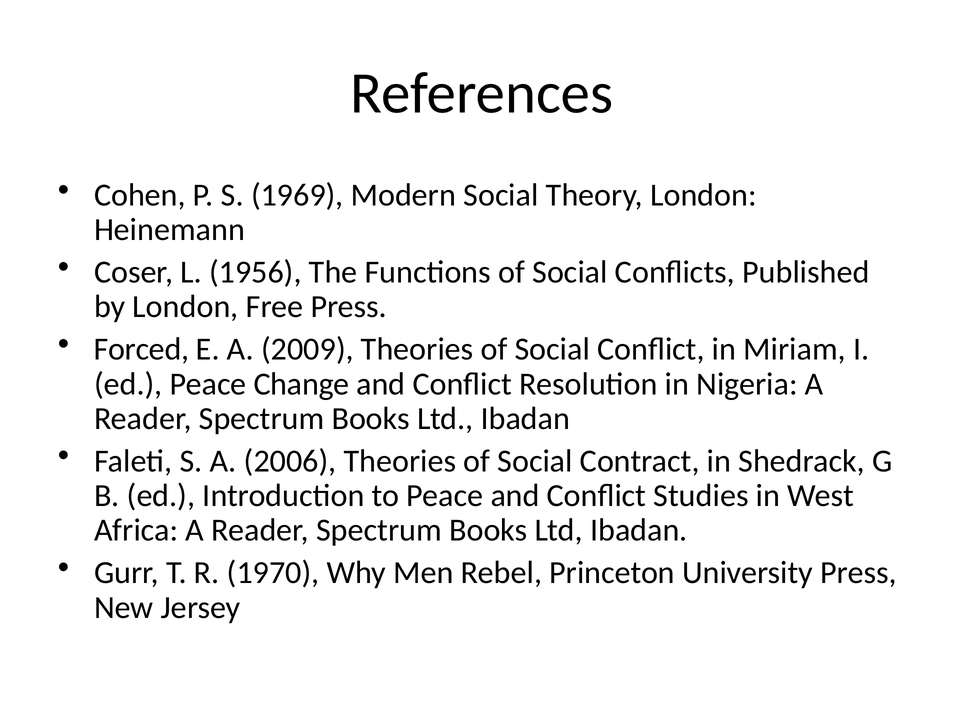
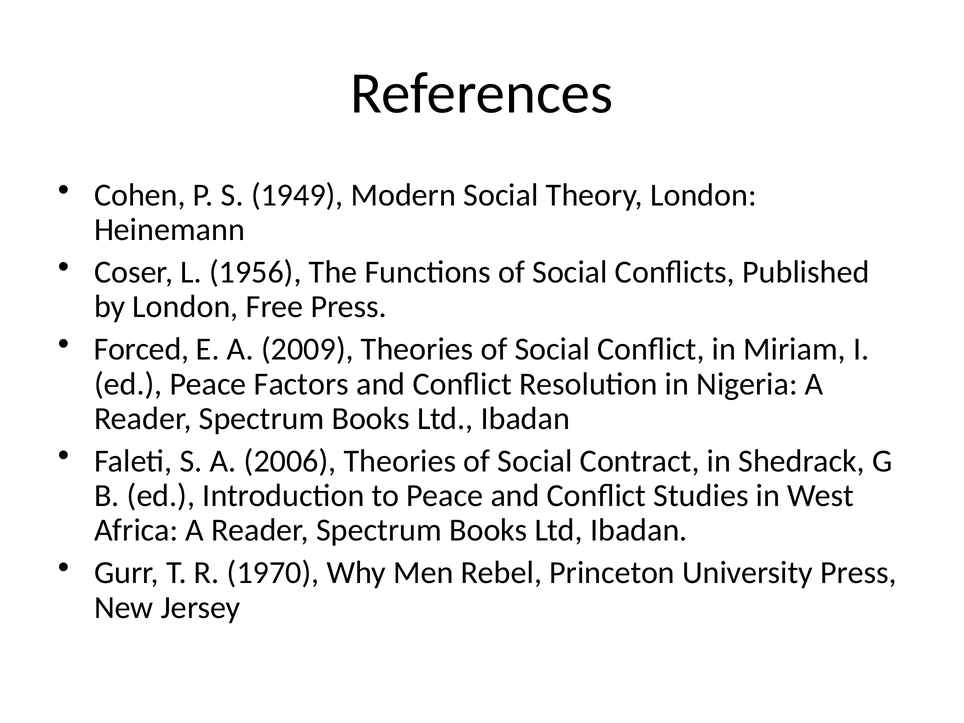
1969: 1969 -> 1949 (297, 195)
Change: Change -> Factors (301, 384)
